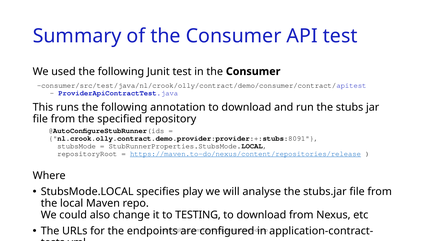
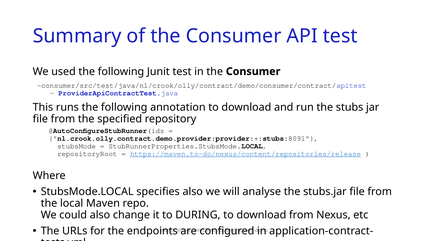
specifies play: play -> also (193, 192)
TESTING: TESTING -> DURING (198, 215)
